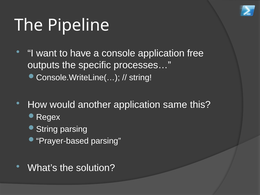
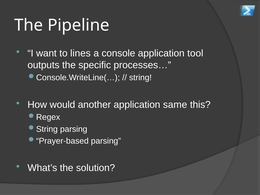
have: have -> lines (80, 53)
free: free -> tool (195, 53)
